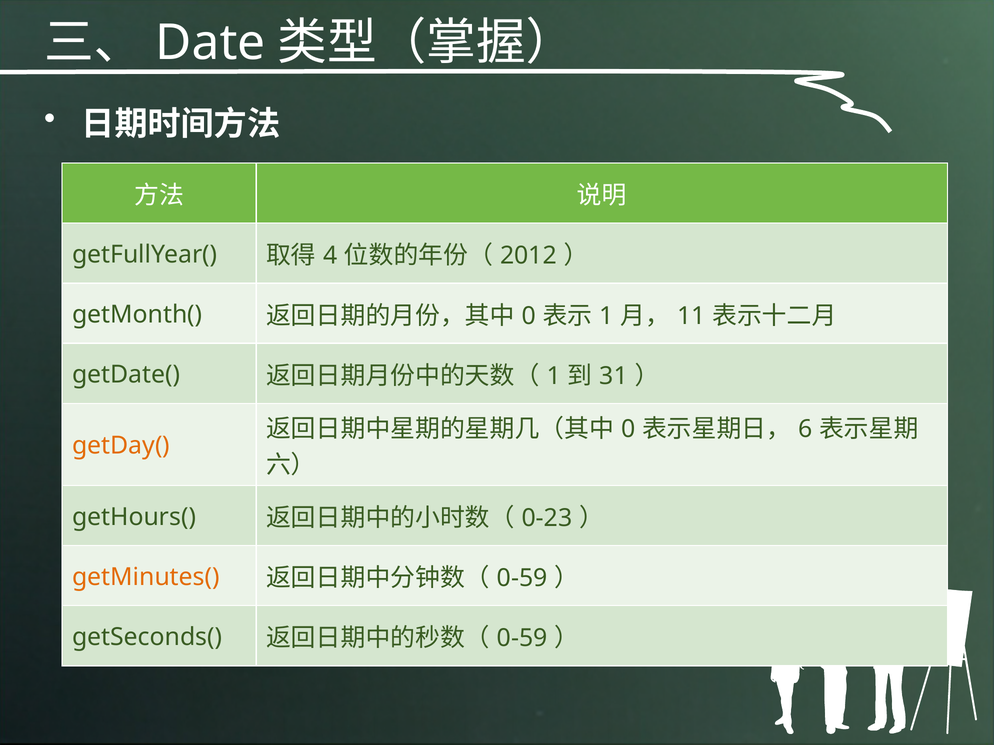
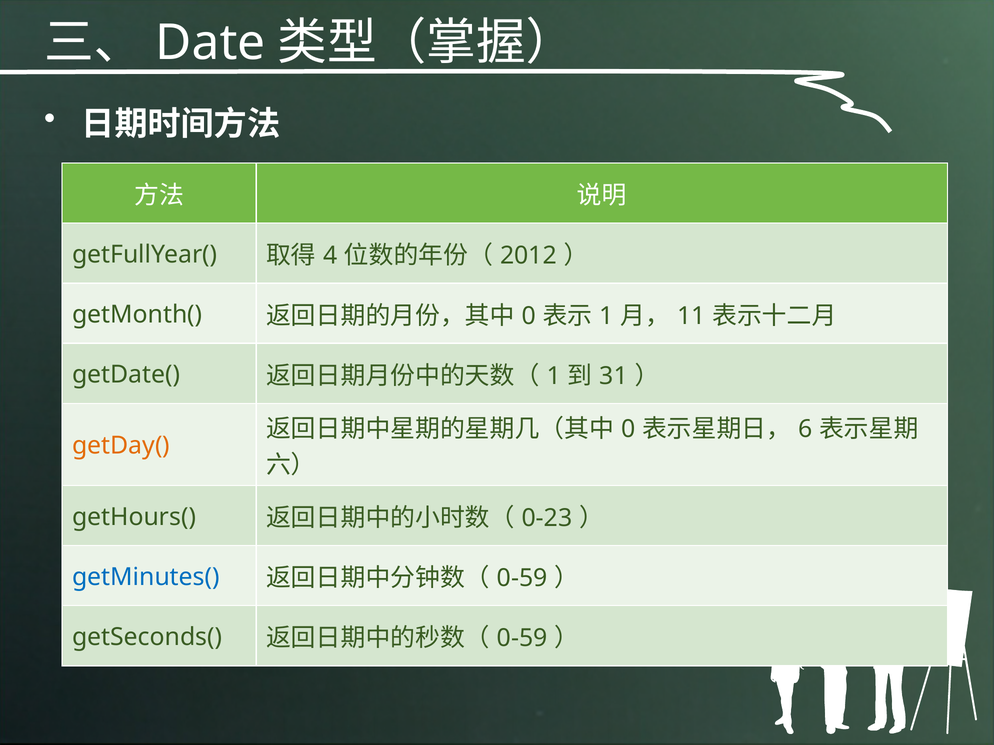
getMinutes( colour: orange -> blue (146, 577)
